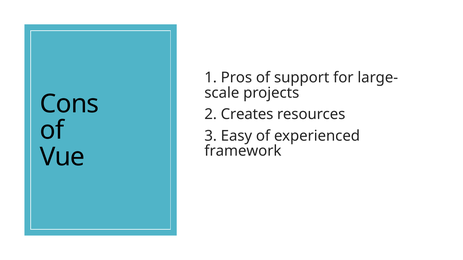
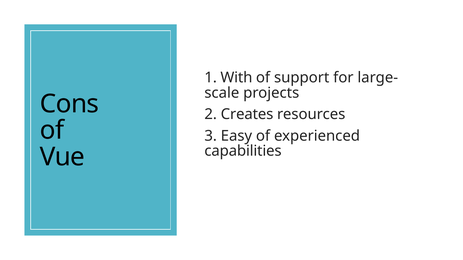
Pros: Pros -> With (236, 78)
framework: framework -> capabilities (243, 151)
